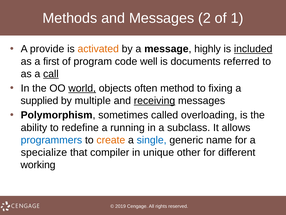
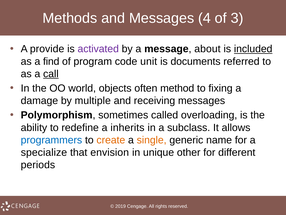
2: 2 -> 4 (204, 18)
1: 1 -> 3 (237, 18)
activated colour: orange -> purple (98, 49)
highly: highly -> about (207, 49)
first: first -> find (51, 61)
well: well -> unit (149, 61)
world underline: present -> none (82, 88)
supplied: supplied -> damage (39, 100)
receiving underline: present -> none (155, 100)
running: running -> inherits (127, 127)
single colour: blue -> orange (152, 140)
compiler: compiler -> envision (110, 152)
working: working -> periods (38, 164)
